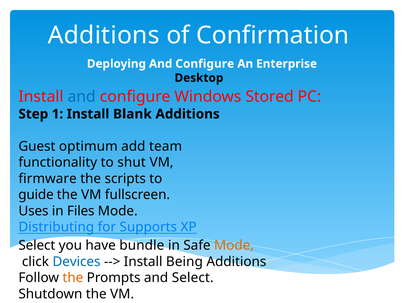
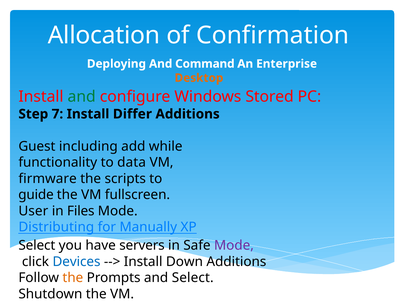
Additions: Additions -> Allocation (104, 35)
Deploying And Configure: Configure -> Command (205, 64)
Desktop colour: black -> orange (199, 78)
and colour: blue -> green (82, 97)
1: 1 -> 7 (57, 114)
Blank: Blank -> Differ (132, 114)
optimum: optimum -> including (88, 146)
team: team -> while (166, 146)
shut: shut -> data (132, 163)
Uses: Uses -> User (33, 211)
Supports: Supports -> Manually (148, 227)
bundle: bundle -> servers (142, 246)
Mode colour: orange -> purple (234, 246)
Being: Being -> Down (184, 262)
